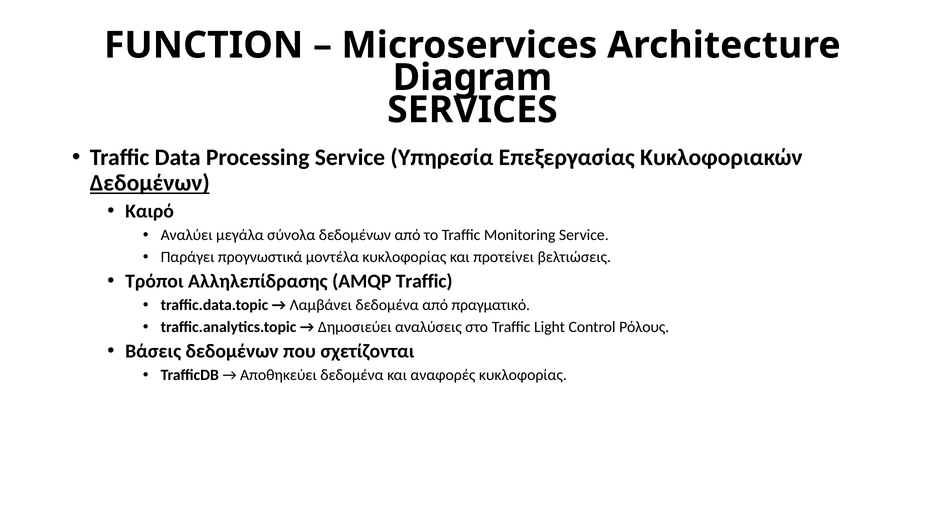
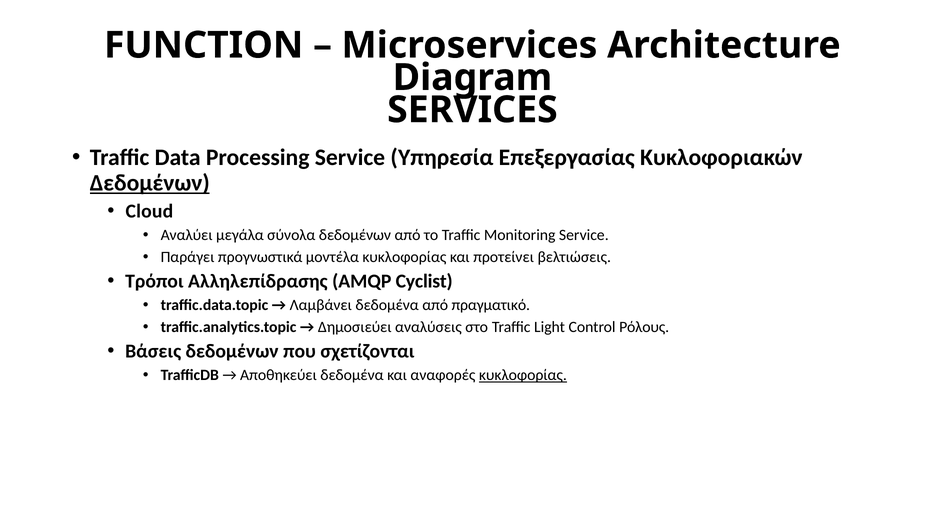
Καιρό: Καιρό -> Cloud (149, 212)
AMQP Traffic: Traffic -> Cyclist (424, 281)
κυκλοφορίας underline: none -> present (523, 375)
